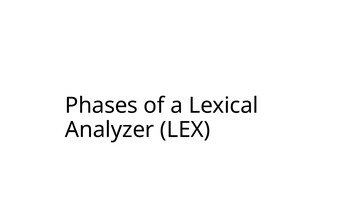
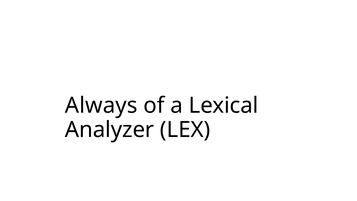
Phases: Phases -> Always (101, 105)
